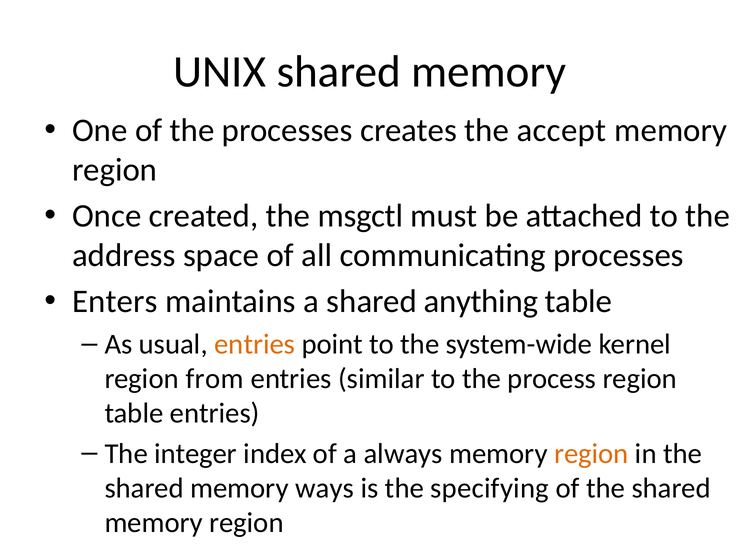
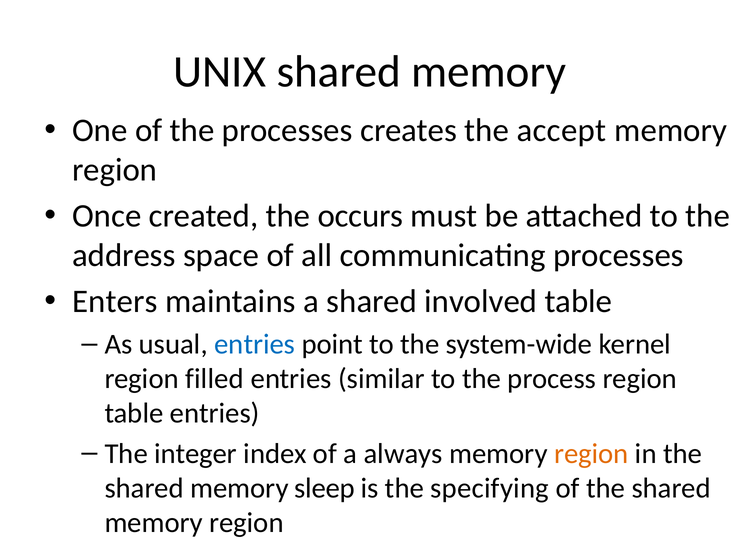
msgctl: msgctl -> occurs (360, 216)
anything: anything -> involved (481, 302)
entries colour: orange -> blue (255, 344)
from: from -> filled (215, 379)
ways: ways -> sleep (325, 488)
